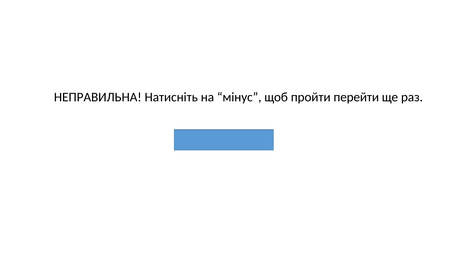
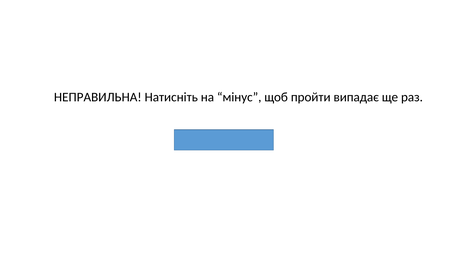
перейти: перейти -> випадає (356, 97)
